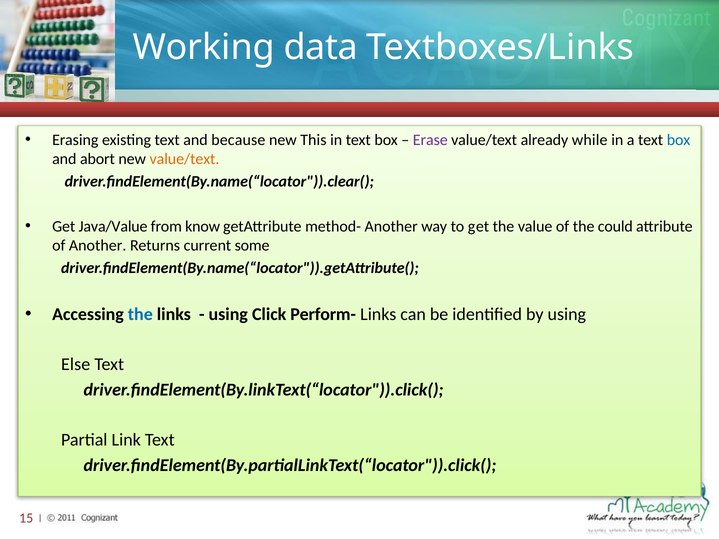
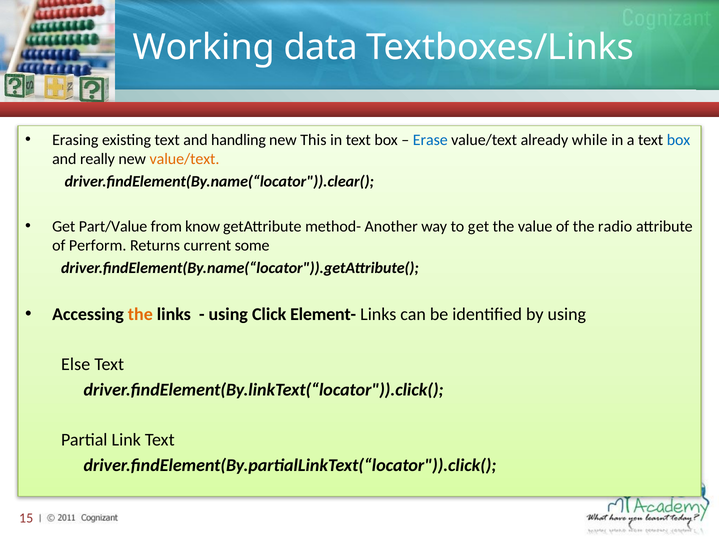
because: because -> handling (238, 140)
Erase colour: purple -> blue (430, 140)
abort: abort -> really (97, 159)
Java/Value: Java/Value -> Part/Value (113, 226)
could: could -> radio (615, 226)
of Another: Another -> Perform (98, 246)
the colour: blue -> orange (140, 314)
Perform-: Perform- -> Element- (323, 314)
